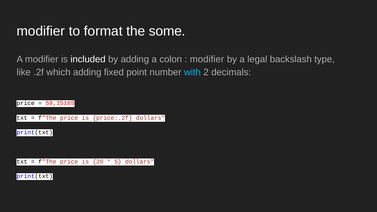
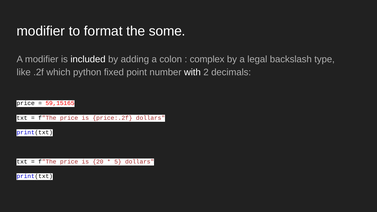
modifier: modifier -> complex (207, 59)
which adding: adding -> python (87, 72)
with colour: light blue -> white (192, 72)
